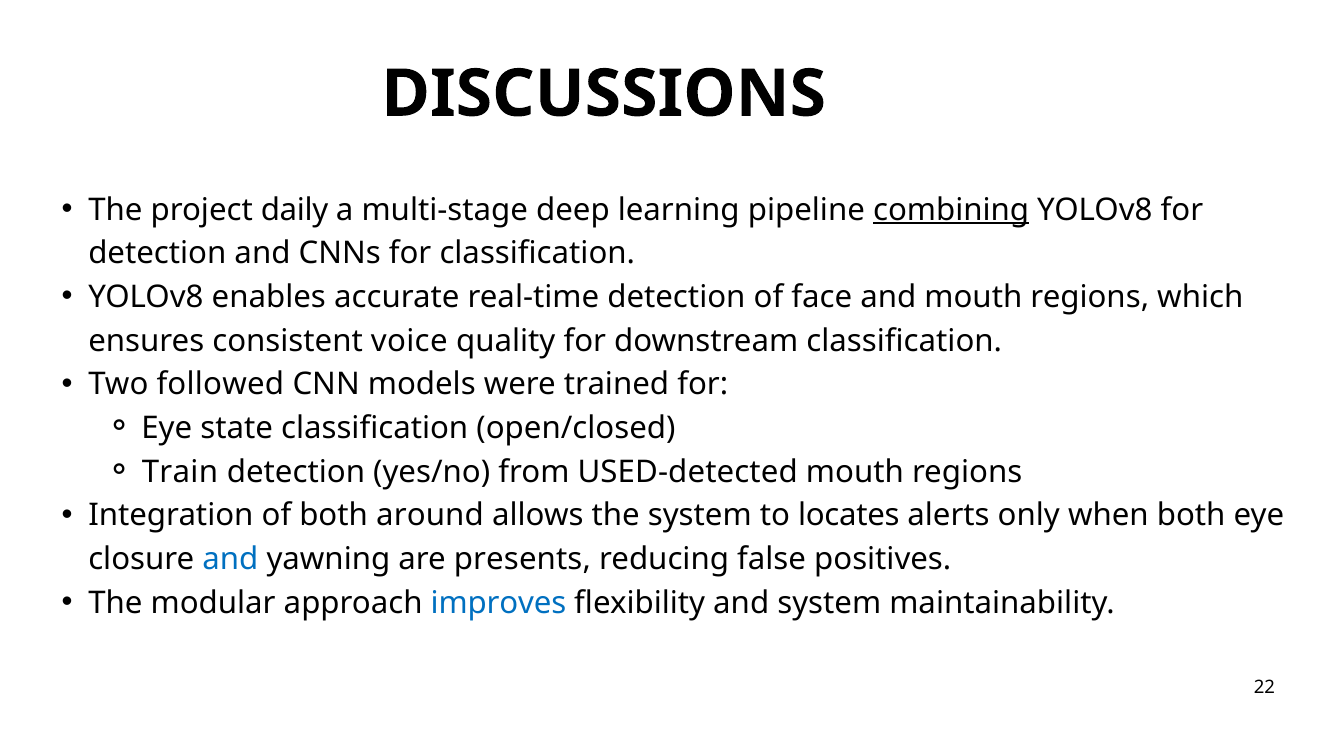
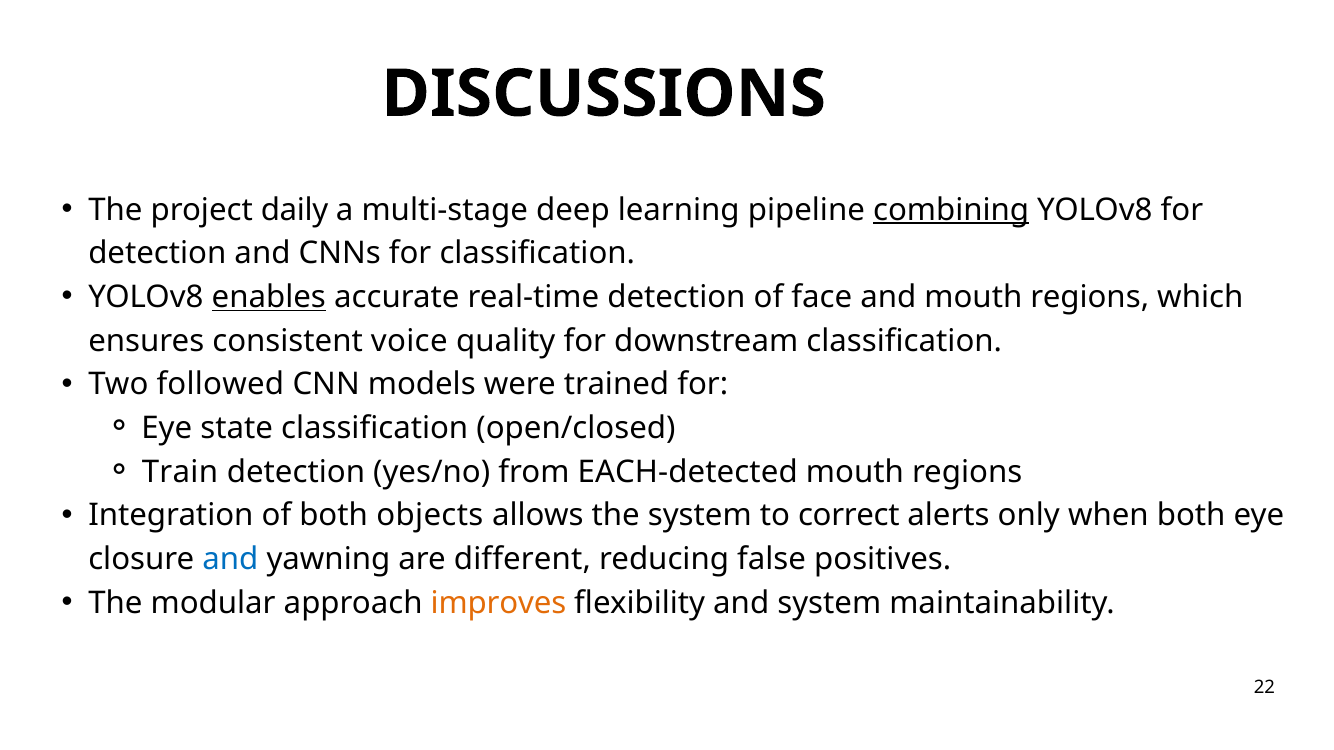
enables underline: none -> present (269, 297)
USED-detected: USED-detected -> EACH-detected (688, 472)
around: around -> objects (430, 516)
locates: locates -> correct (849, 516)
presents: presents -> different (522, 560)
improves colour: blue -> orange (498, 603)
